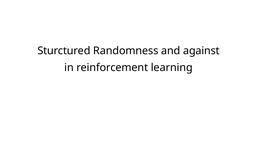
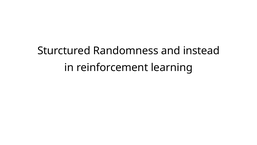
against: against -> instead (201, 51)
